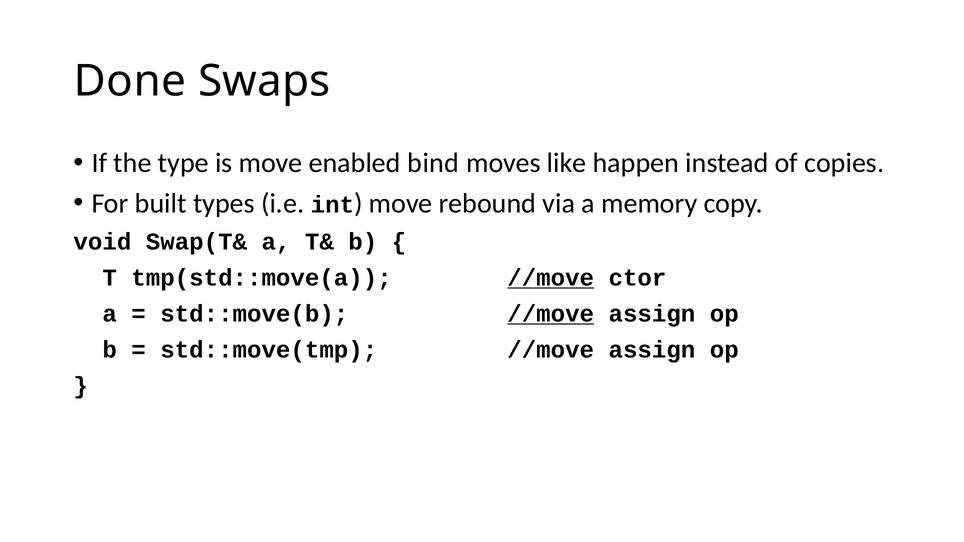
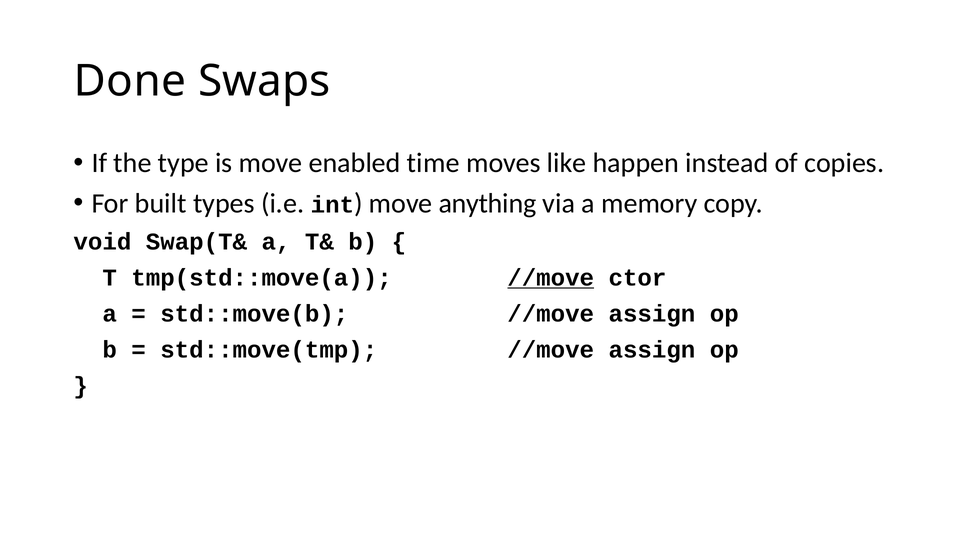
bind: bind -> time (433, 163)
rebound: rebound -> anything (488, 203)
//move underline: present -> none (551, 314)
